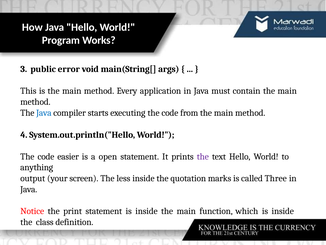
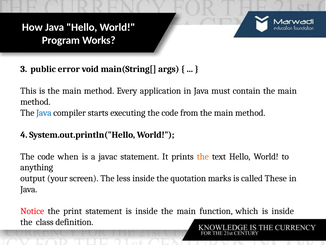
easier: easier -> when (68, 156)
open: open -> javac (108, 156)
the colour: purple -> orange (203, 156)
Three: Three -> These (276, 178)
